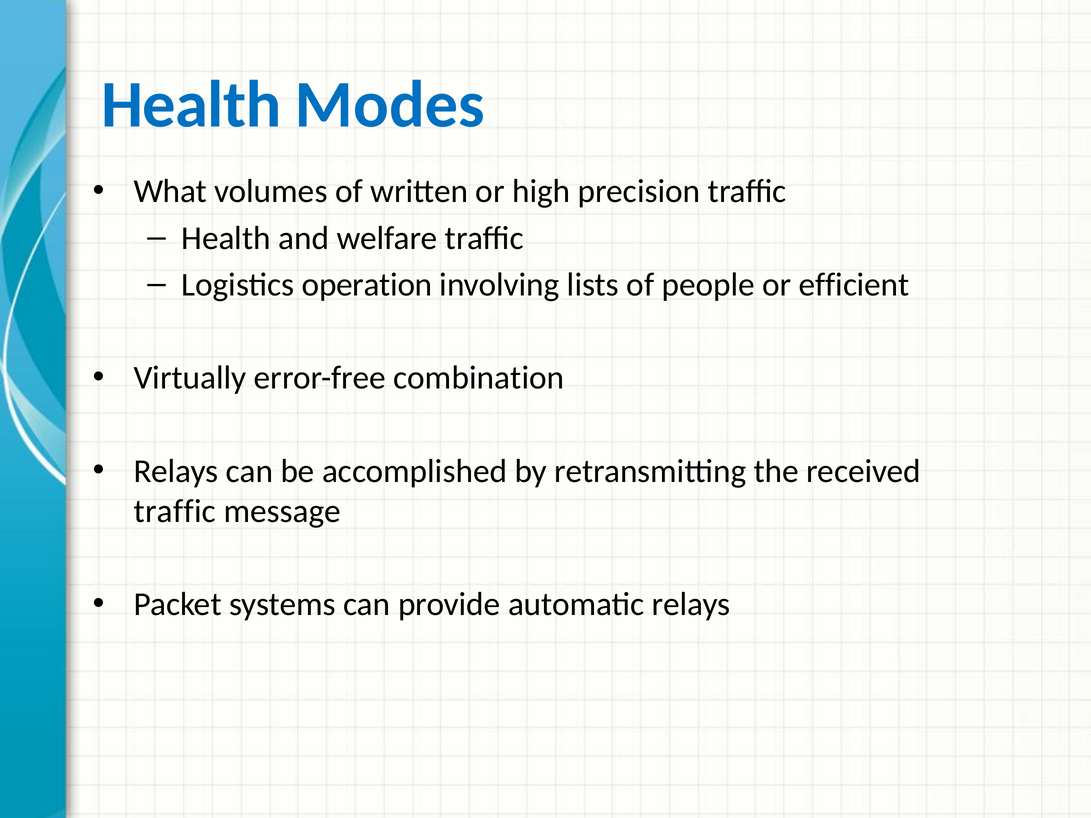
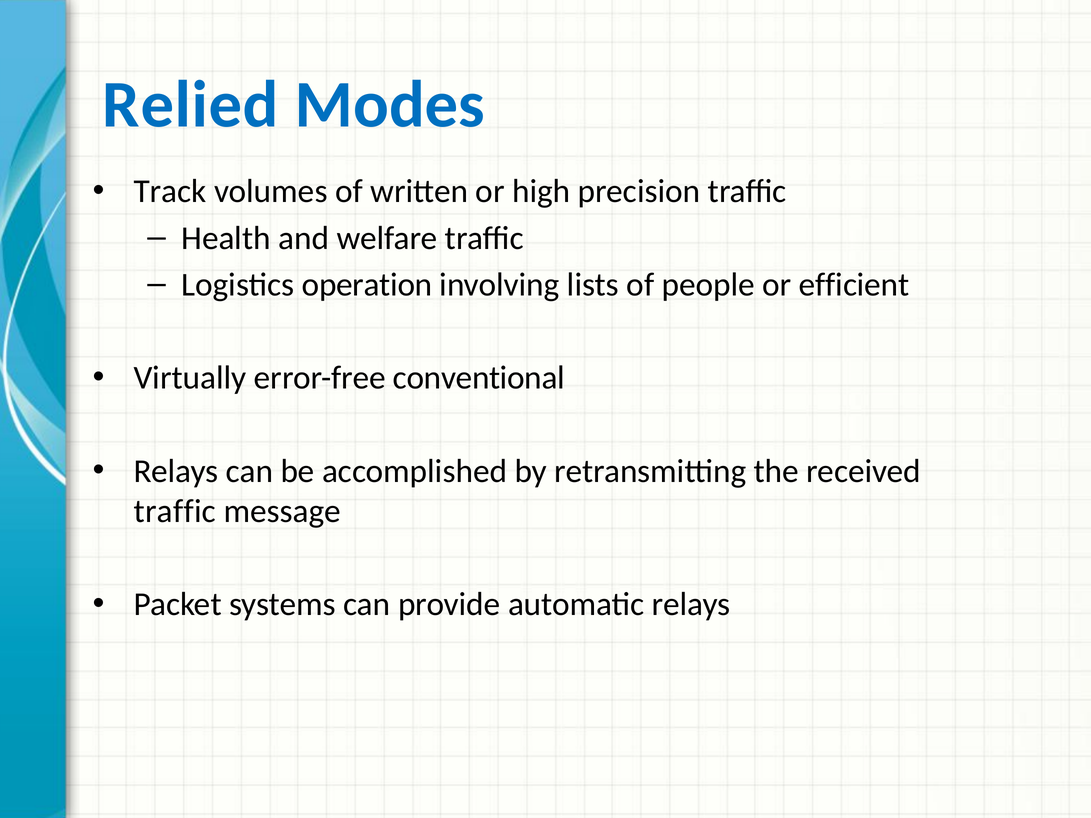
Health: Health -> Relied (191, 105)
What: What -> Track (170, 191)
combination: combination -> conventional (479, 378)
